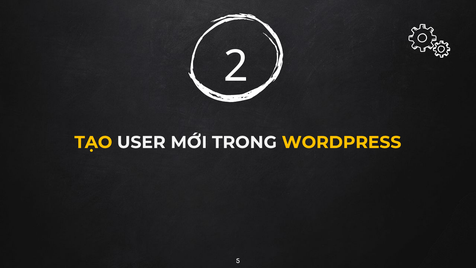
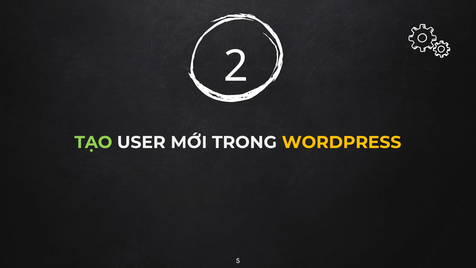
TẠO colour: yellow -> light green (93, 142)
